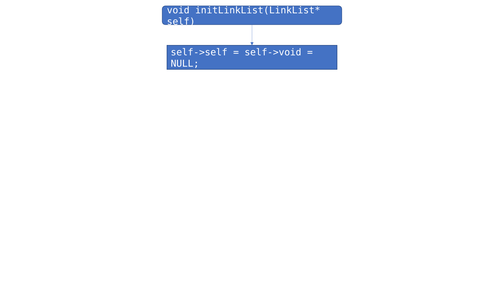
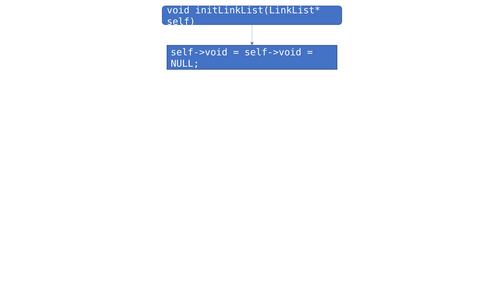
self->self: self->self -> self->void (199, 52)
